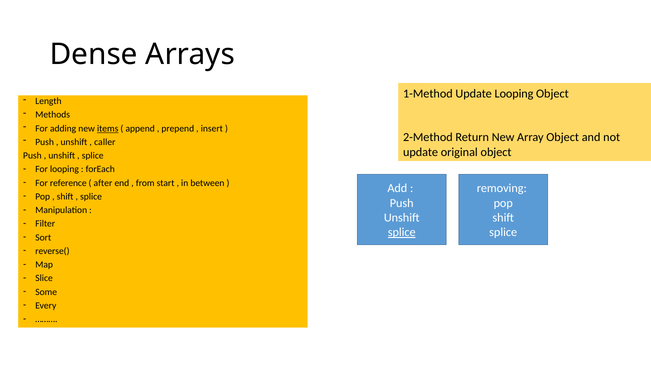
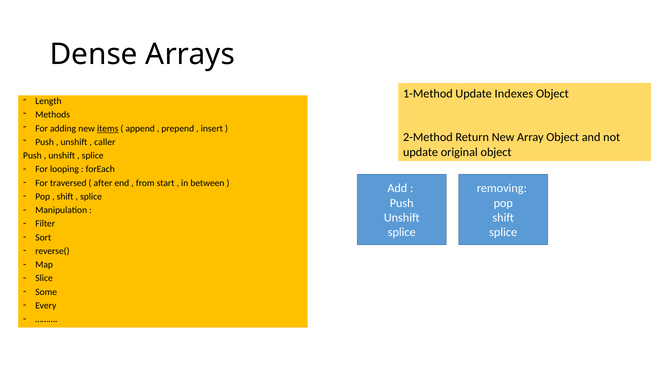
Update Looping: Looping -> Indexes (514, 94)
reference: reference -> traversed (68, 183)
splice underline: present -> none (402, 232)
